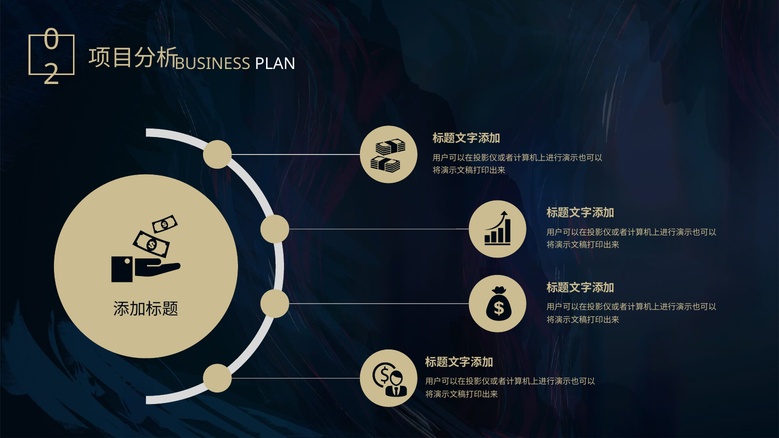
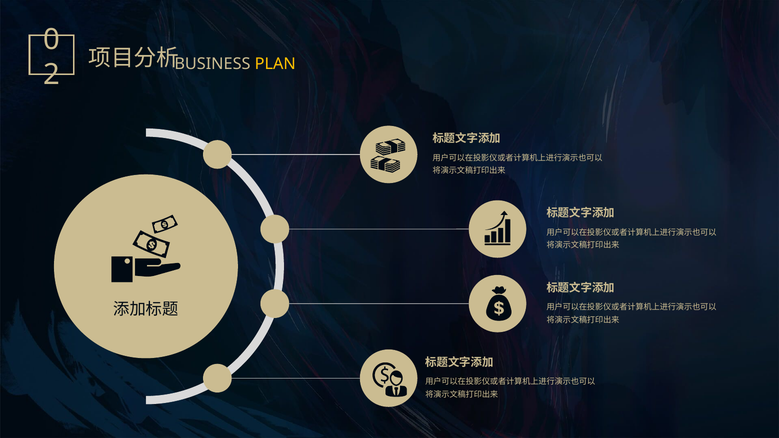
PLAN colour: white -> yellow (275, 64)
